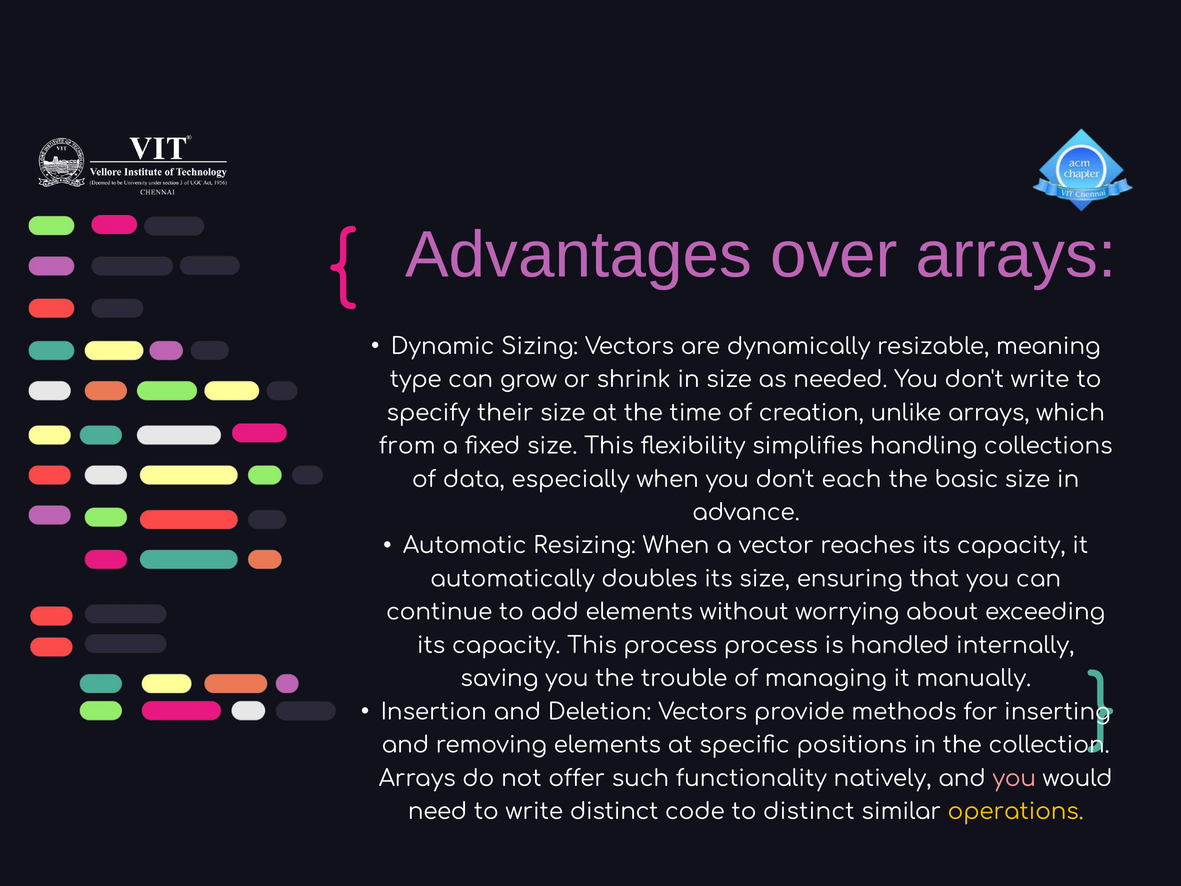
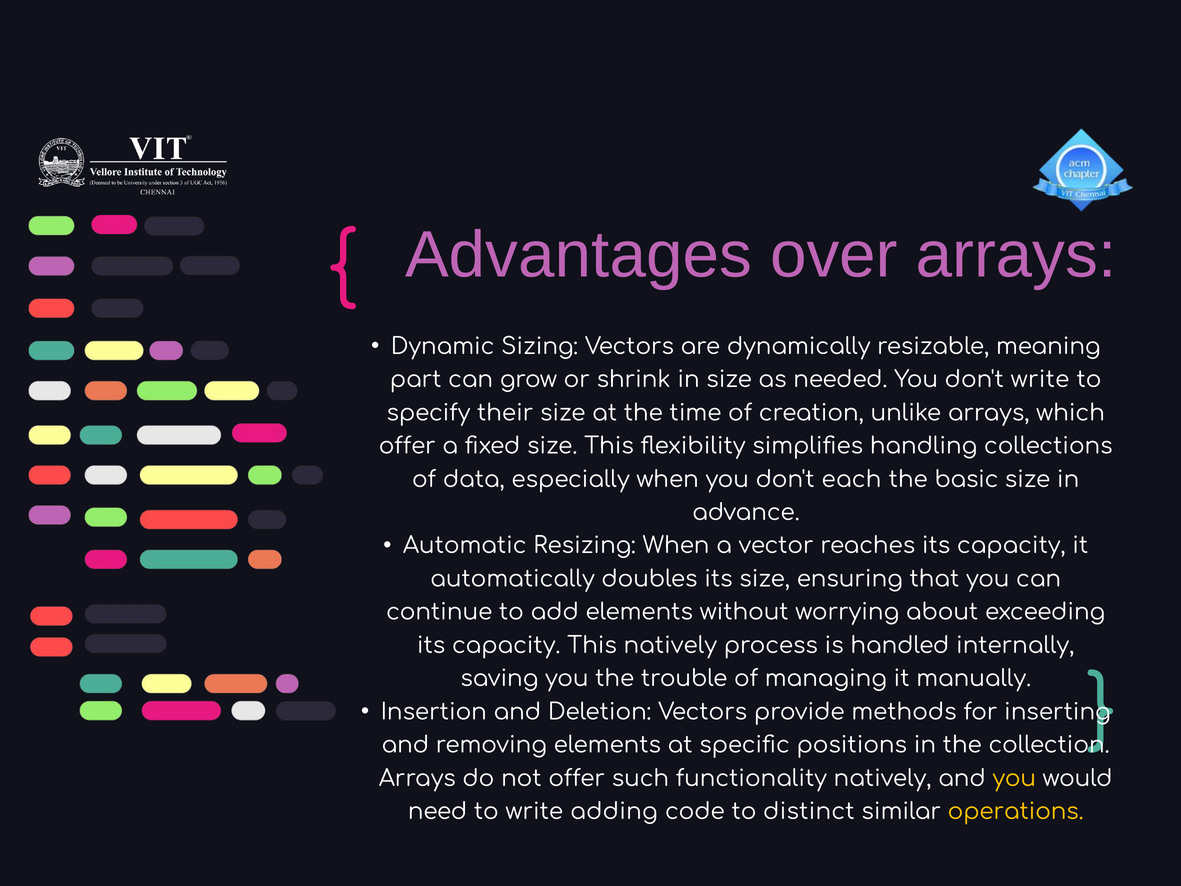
type: type -> part (416, 380)
from: from -> offer (407, 446)
This process: process -> natively (670, 645)
you colour: pink -> yellow (1014, 778)
write distinct: distinct -> adding (614, 811)
